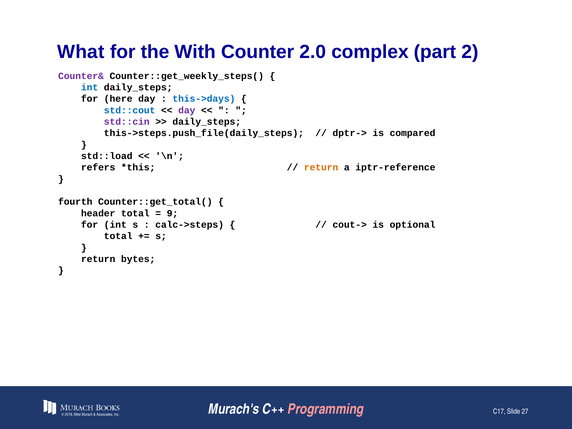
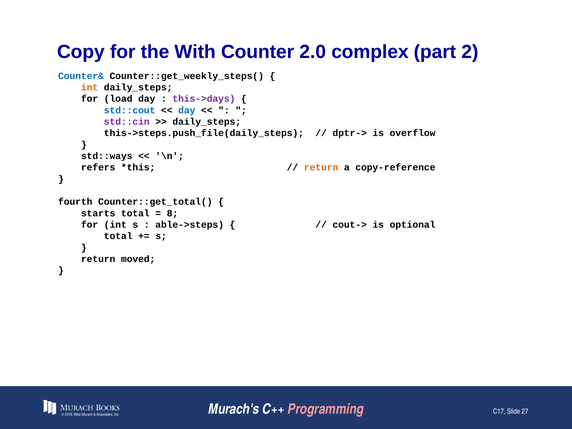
What: What -> Copy (81, 52)
Counter& colour: purple -> blue (81, 76)
int colour: blue -> orange (90, 87)
here: here -> load (118, 99)
this->days colour: blue -> purple (204, 99)
day colour: purple -> blue (187, 110)
compared: compared -> overflow (413, 133)
std::load: std::load -> std::ways (107, 156)
iptr-reference: iptr-reference -> copy-reference (395, 167)
header: header -> starts (98, 213)
9: 9 -> 8 (172, 213)
calc->steps: calc->steps -> able->steps (190, 225)
bytes: bytes -> moved (138, 259)
